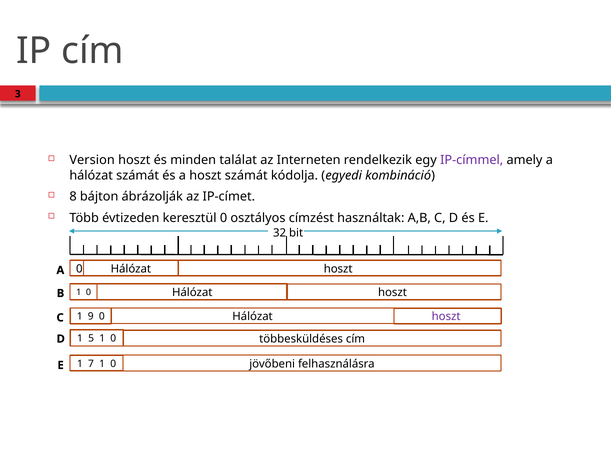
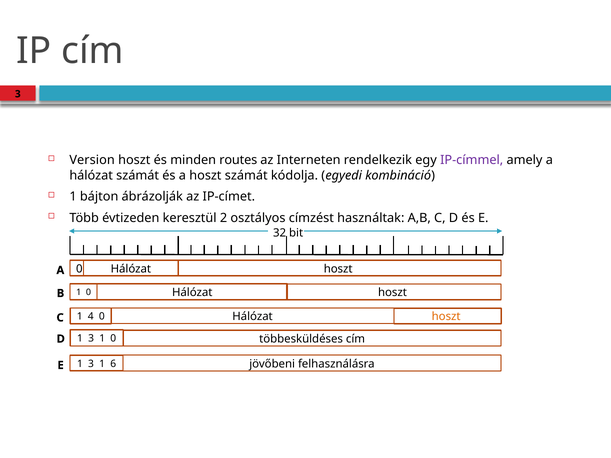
találat: találat -> routes (238, 160)
8: 8 -> 1 (73, 197)
keresztül 0: 0 -> 2 (224, 218)
9: 9 -> 4 (91, 317)
hoszt colour: purple -> orange (446, 317)
5: 5 -> 3 (91, 339)
7: 7 -> 3 (91, 364)
0: 0 -> 6 (113, 364)
